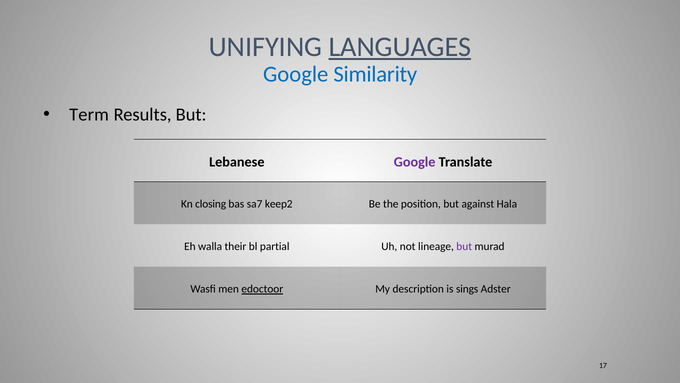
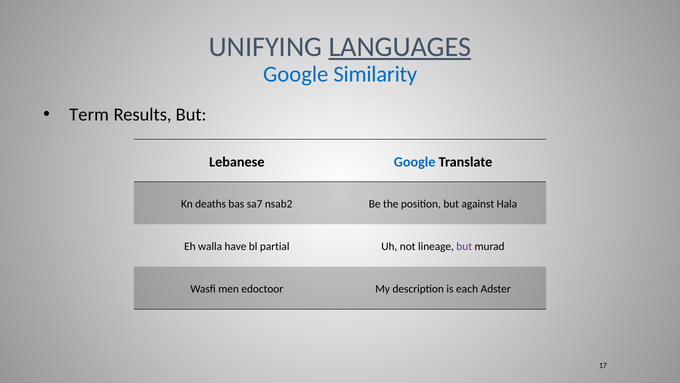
Google colour: purple -> blue (415, 162)
closing: closing -> deaths (211, 204)
keep2: keep2 -> nsab2 (279, 204)
their: their -> have (236, 246)
edoctoor underline: present -> none (262, 289)
sings: sings -> each (467, 289)
